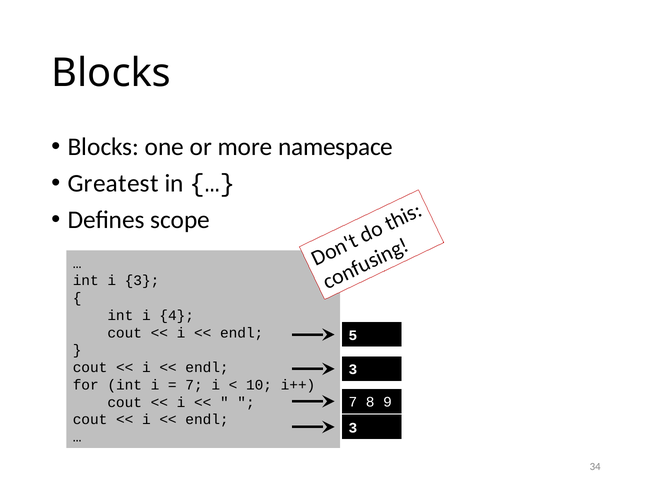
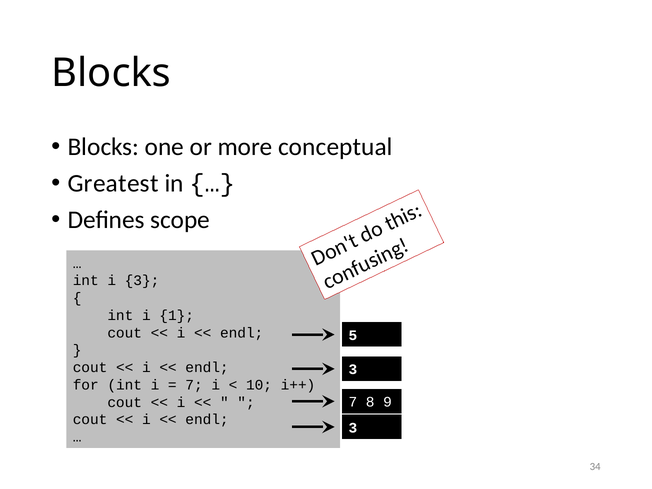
namespace: namespace -> conceptual (335, 147)
4: 4 -> 1 (177, 315)
